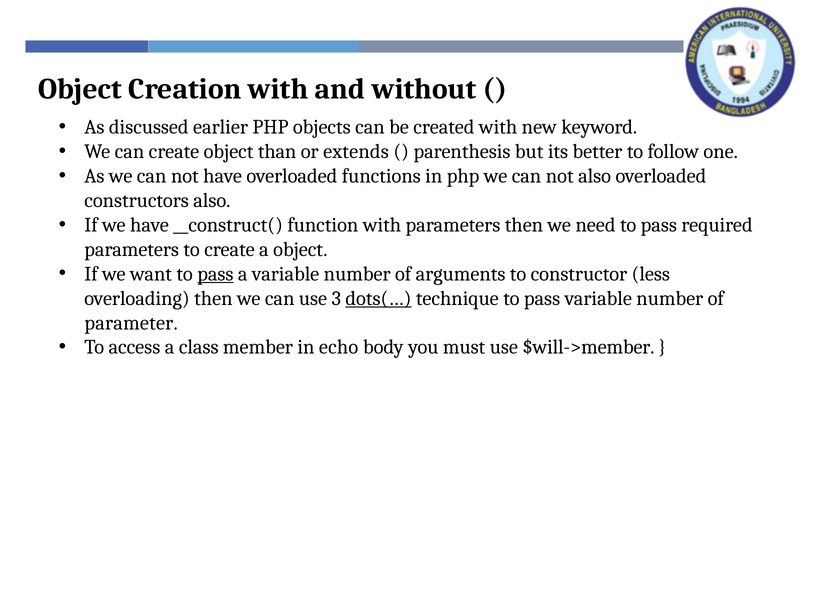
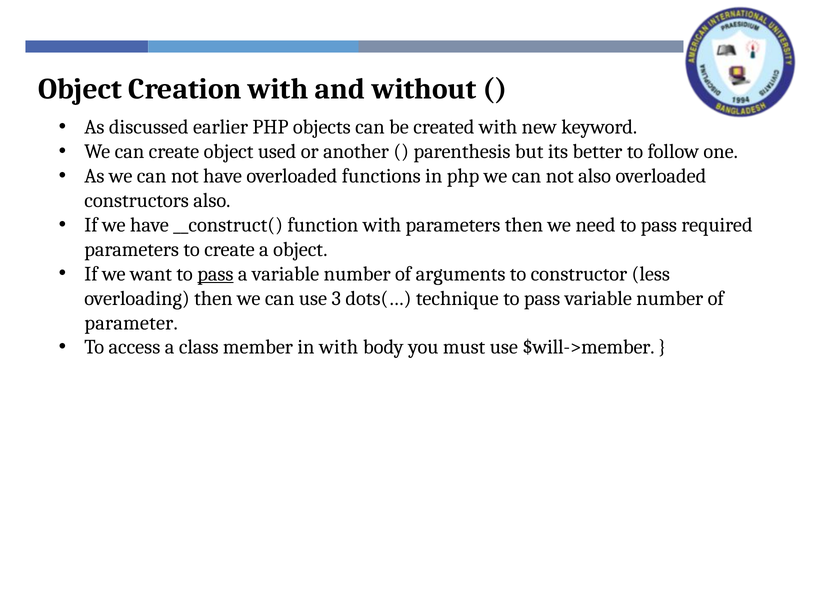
than: than -> used (277, 152)
extends: extends -> another (356, 152)
dots(… underline: present -> none (378, 299)
in echo: echo -> with (339, 348)
